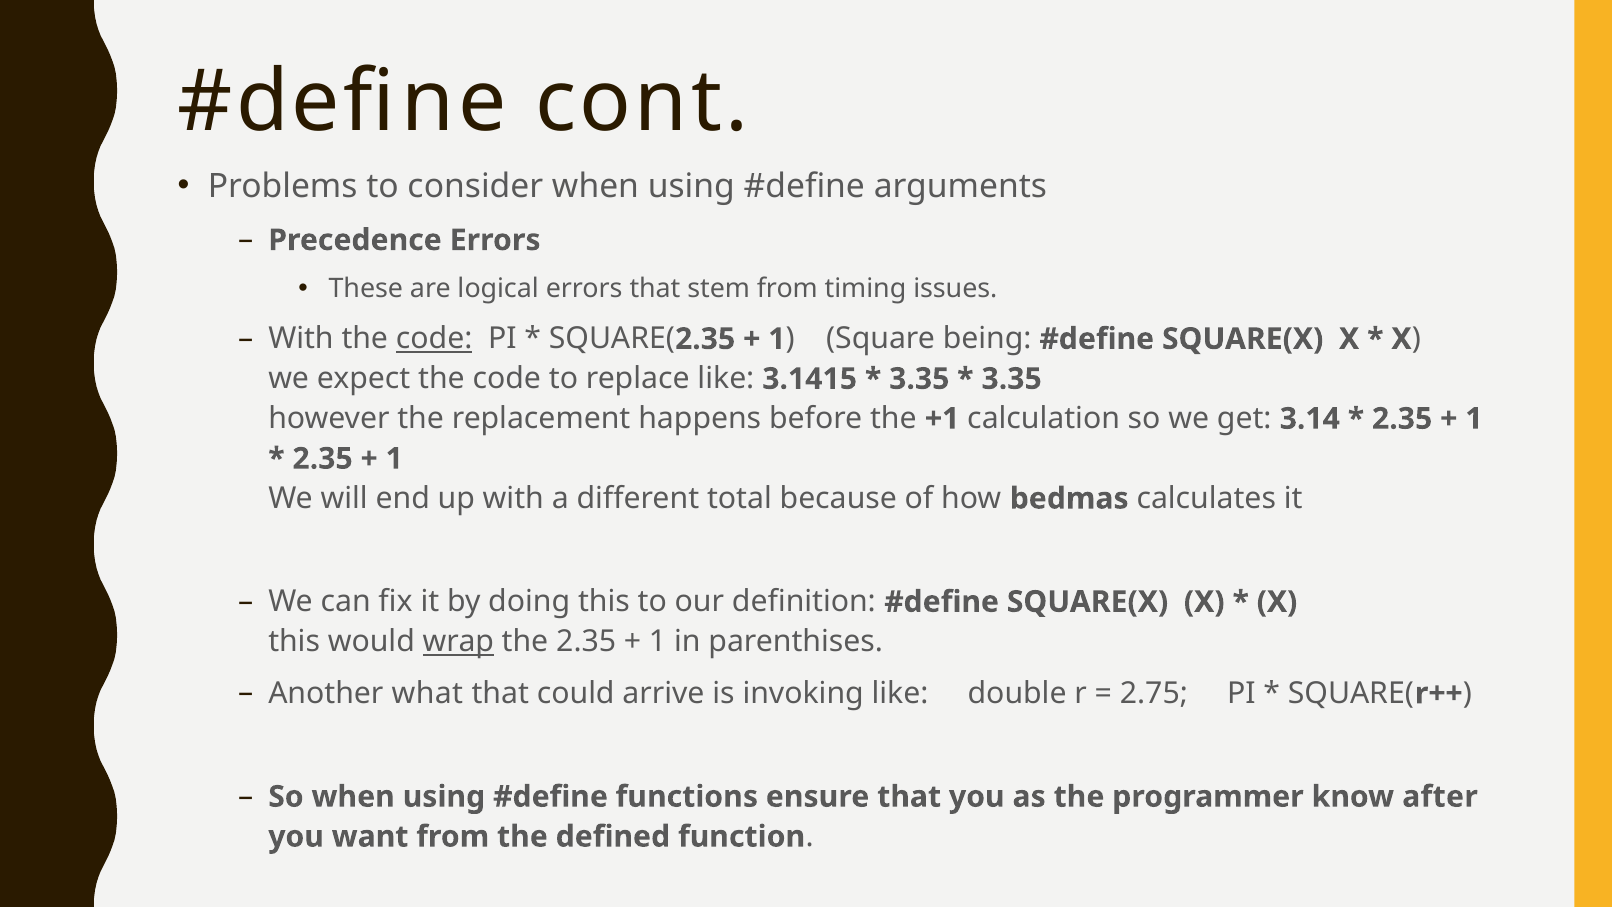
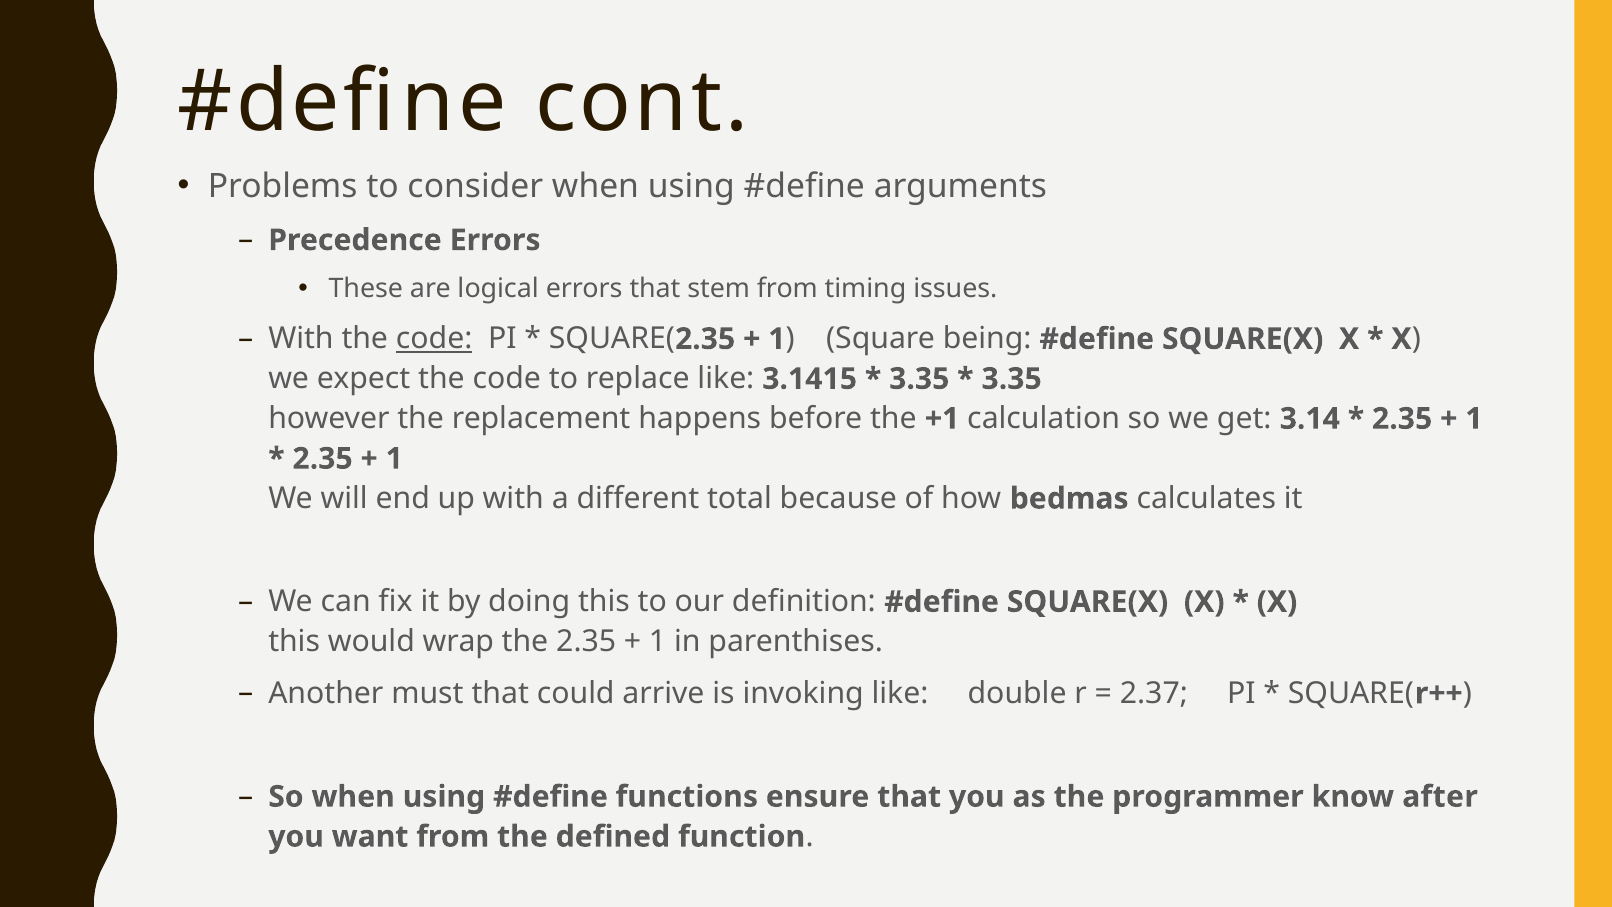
wrap underline: present -> none (458, 642)
what: what -> must (427, 693)
2.75: 2.75 -> 2.37 (1154, 693)
